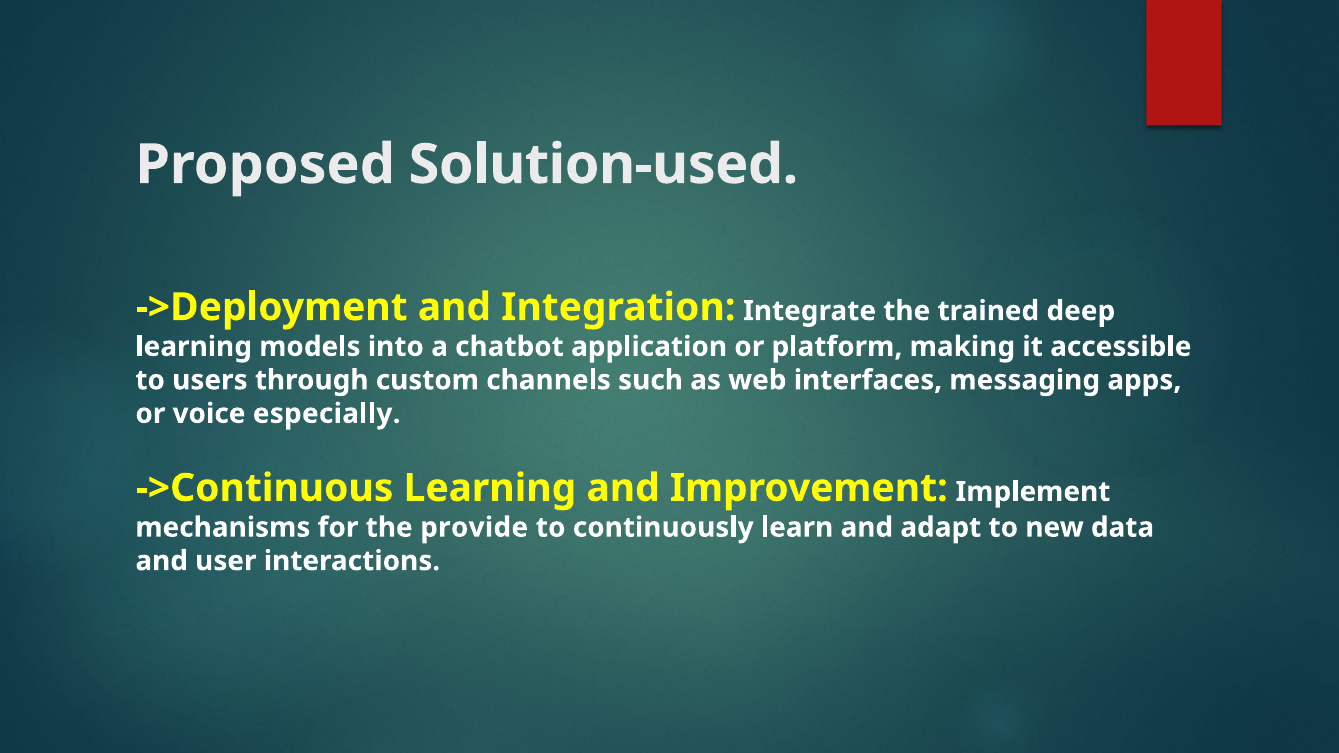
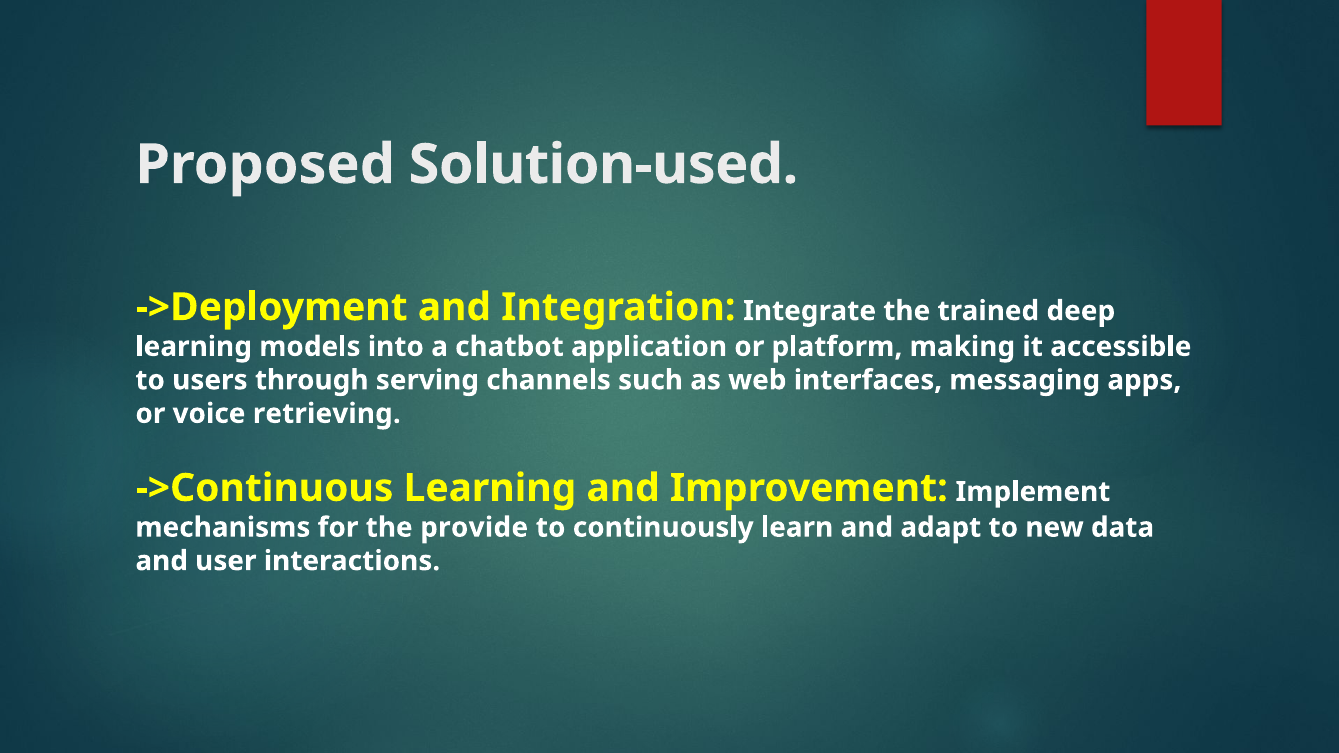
custom: custom -> serving (427, 380)
especially: especially -> retrieving (327, 414)
